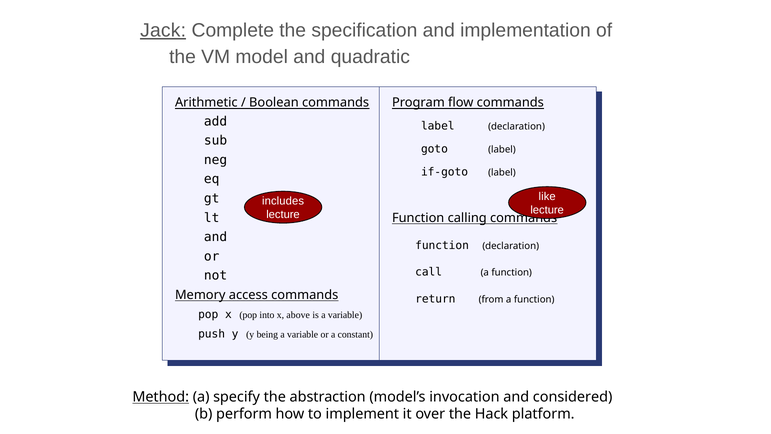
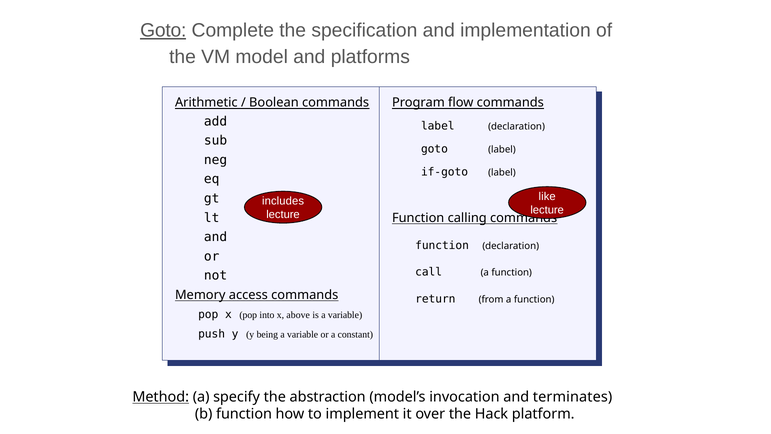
Jack: Jack -> Goto (163, 30)
quadratic: quadratic -> platforms (370, 57)
considered: considered -> terminates (573, 396)
b perform: perform -> function (244, 414)
